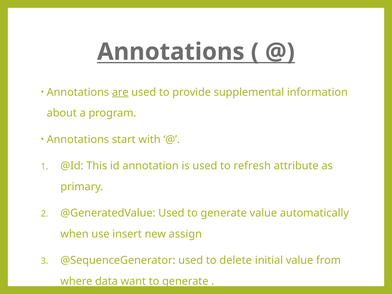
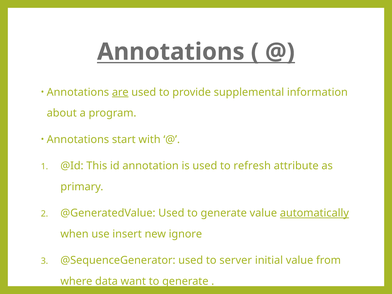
automatically underline: none -> present (314, 213)
assign: assign -> ignore (185, 234)
delete: delete -> server (236, 260)
